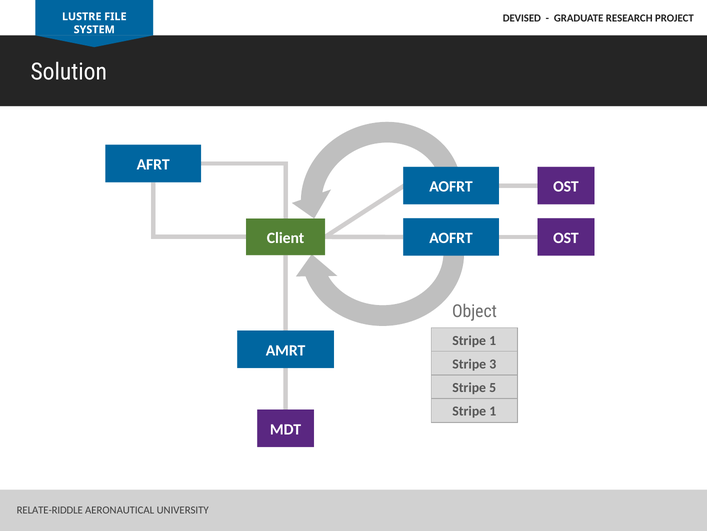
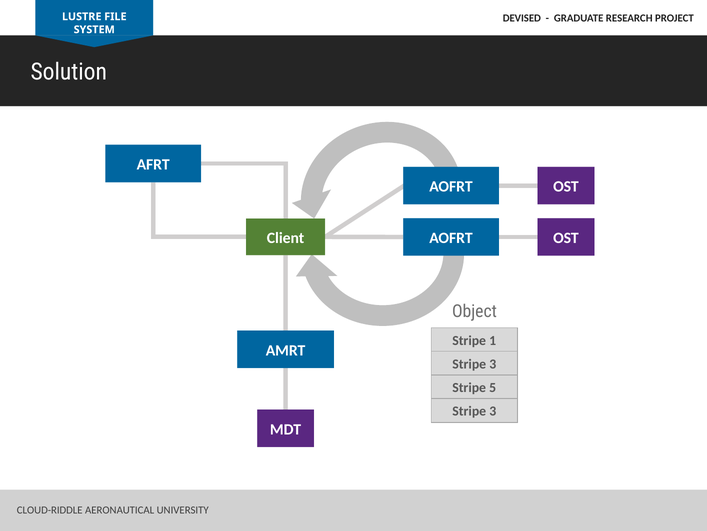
1: 1 -> 3 (493, 411)
RELATE-RIDDLE: RELATE-RIDDLE -> CLOUD-RIDDLE (50, 510)
